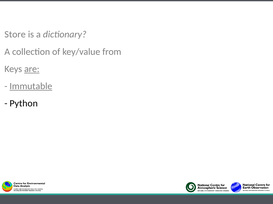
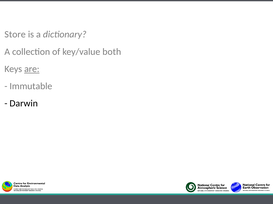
from: from -> both (112, 52)
Immutable underline: present -> none (31, 86)
Python: Python -> Darwin (24, 104)
